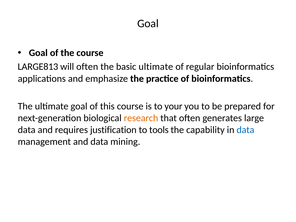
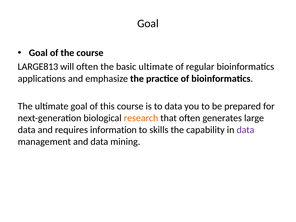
to your: your -> data (173, 106)
justification: justification -> information (113, 130)
tools: tools -> skills (159, 130)
data colour: blue -> purple (245, 130)
